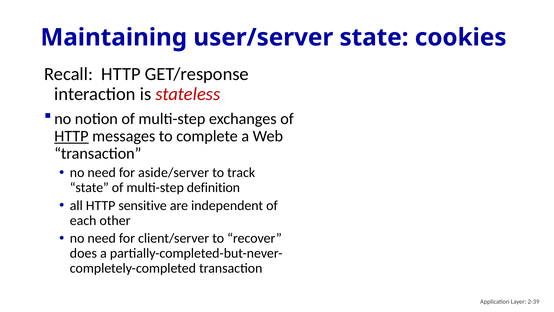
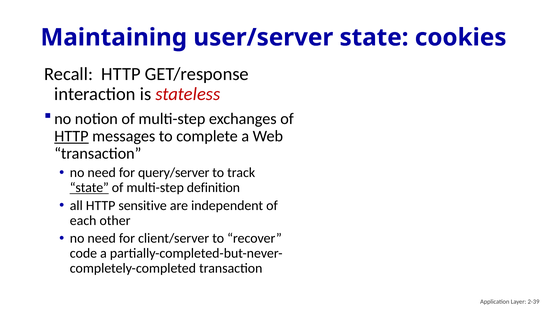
aside/server: aside/server -> query/server (174, 173)
state underline: none -> present (89, 187)
does: does -> code (83, 253)
